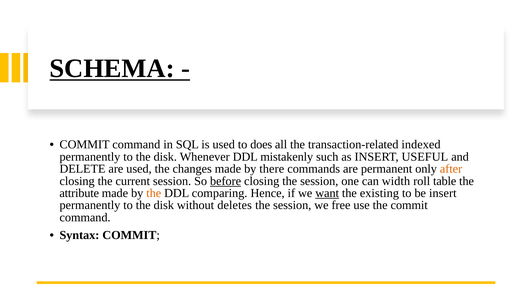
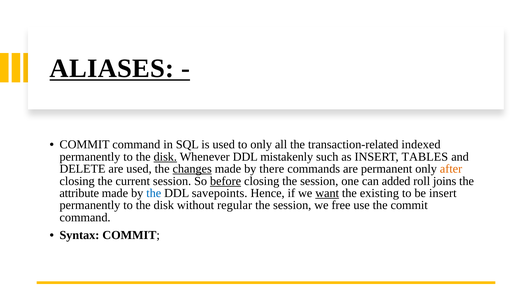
SCHEMA: SCHEMA -> ALIASES (112, 68)
to does: does -> only (261, 145)
disk underline: none -> present (165, 157)
USEFUL: USEFUL -> TABLES (425, 157)
changes underline: none -> present (192, 169)
width: width -> added (396, 181)
table: table -> joins (445, 181)
the colour: orange -> blue (154, 193)
comparing: comparing -> savepoints (220, 193)
deletes: deletes -> regular (235, 205)
